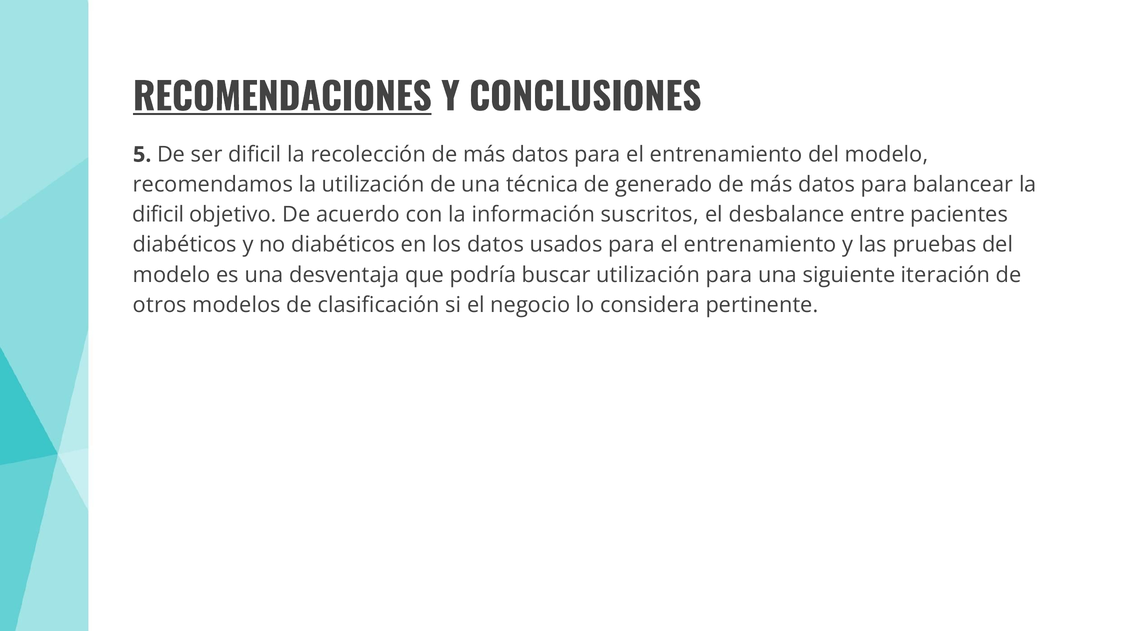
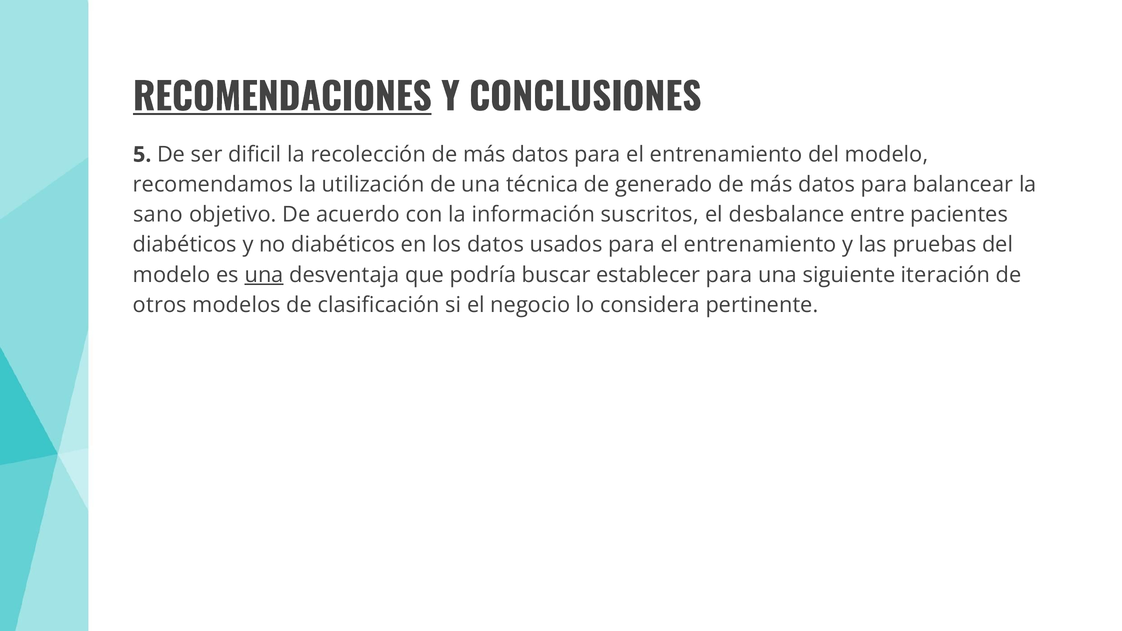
dificil: dificil -> sano (158, 215)
una underline: none -> present (264, 275)
buscar utilización: utilización -> establecer (648, 275)
